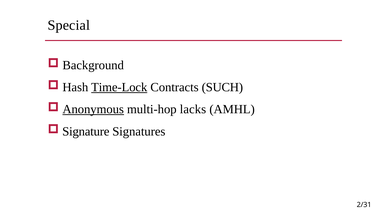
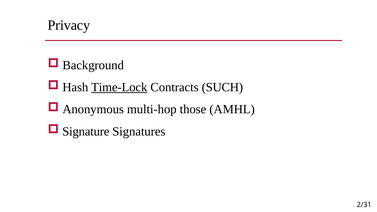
Special: Special -> Privacy (69, 25)
Anonymous underline: present -> none (93, 109)
lacks: lacks -> those (193, 109)
